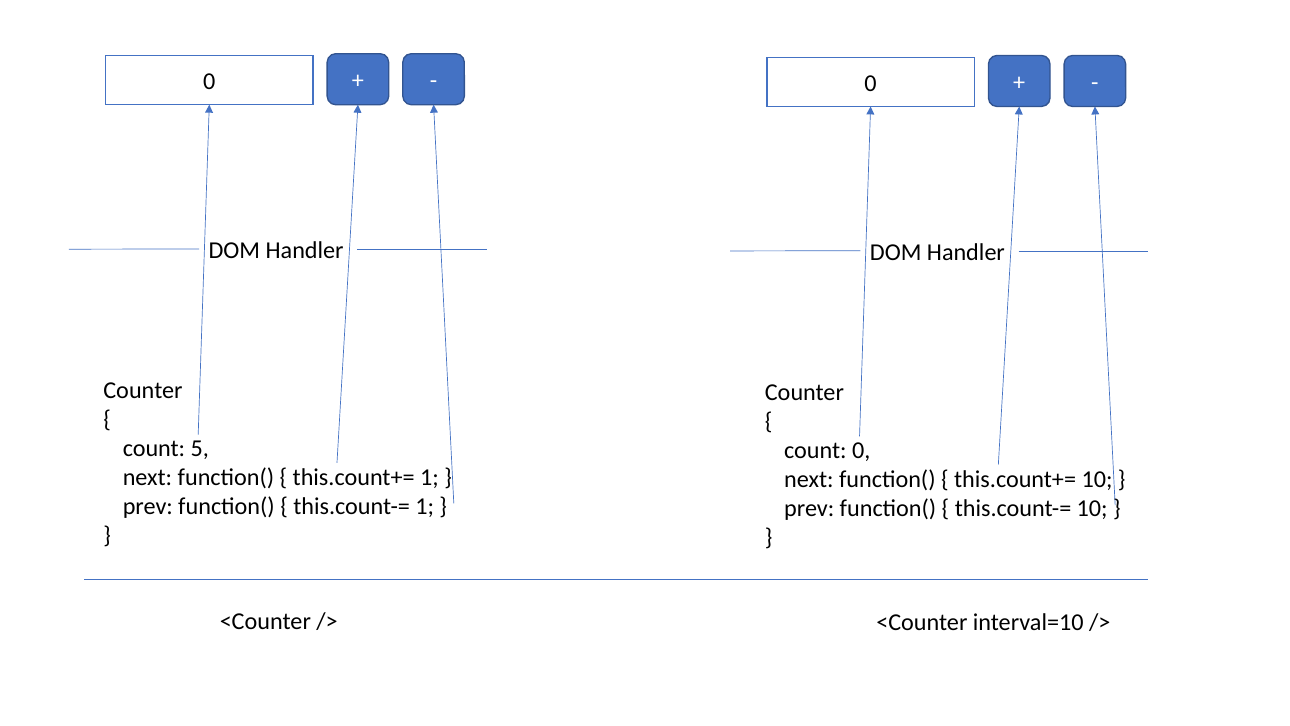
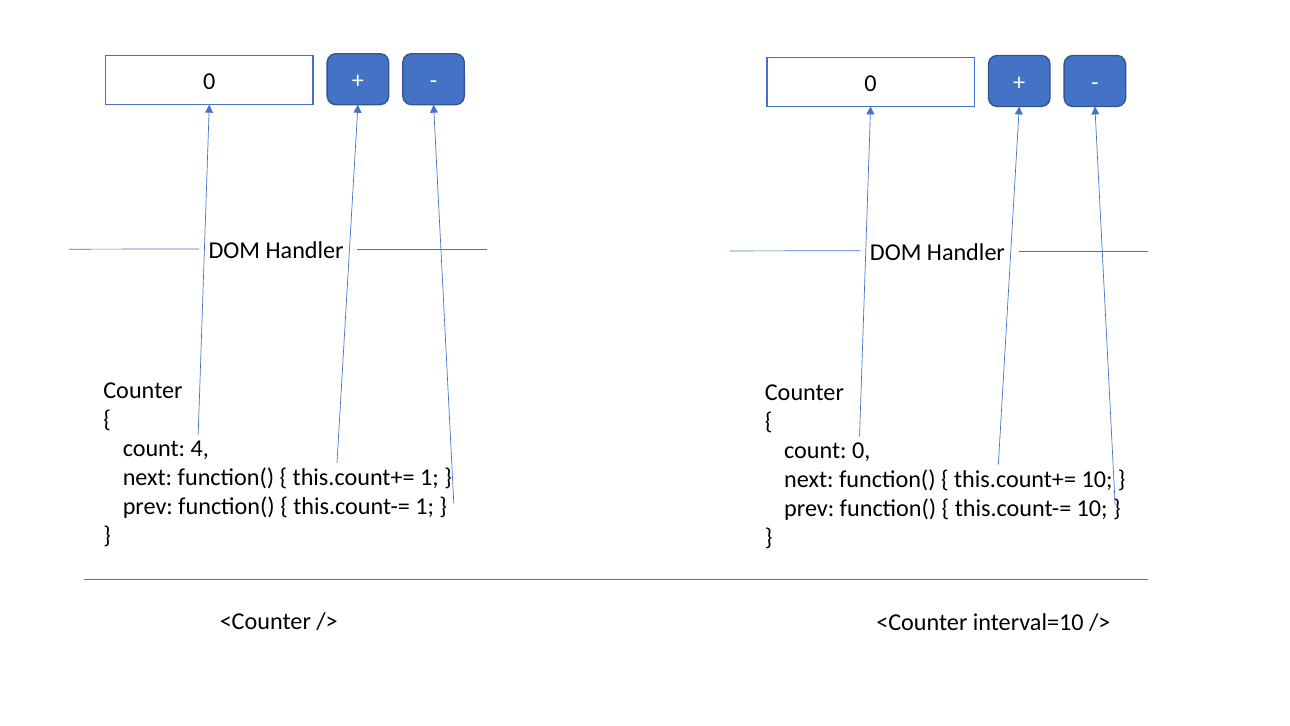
5: 5 -> 4 (200, 449)
